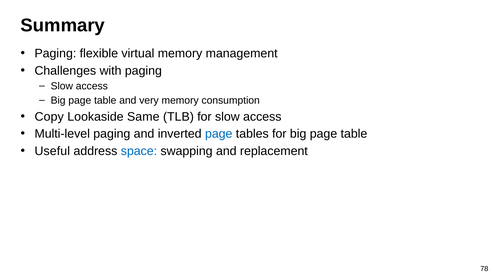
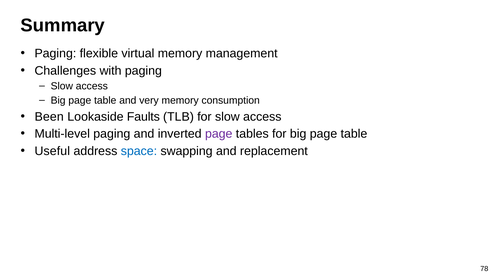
Copy: Copy -> Been (49, 117)
Same: Same -> Faults (143, 117)
page colour: blue -> purple (219, 134)
